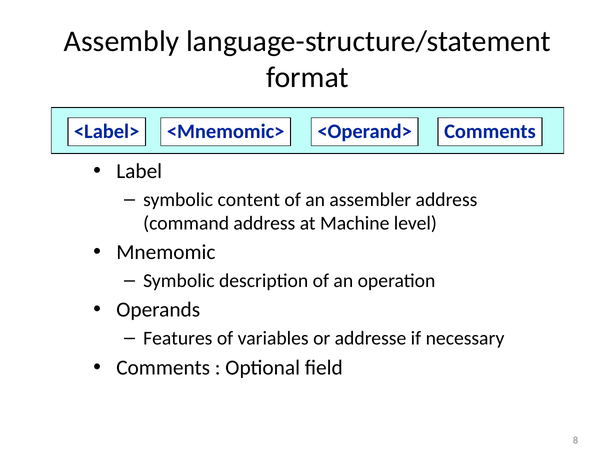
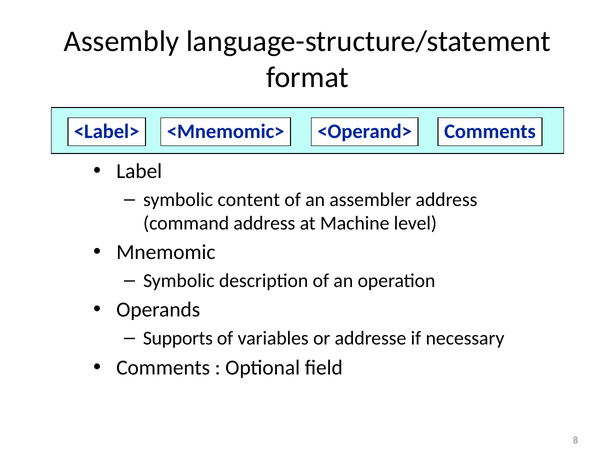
Features: Features -> Supports (178, 339)
